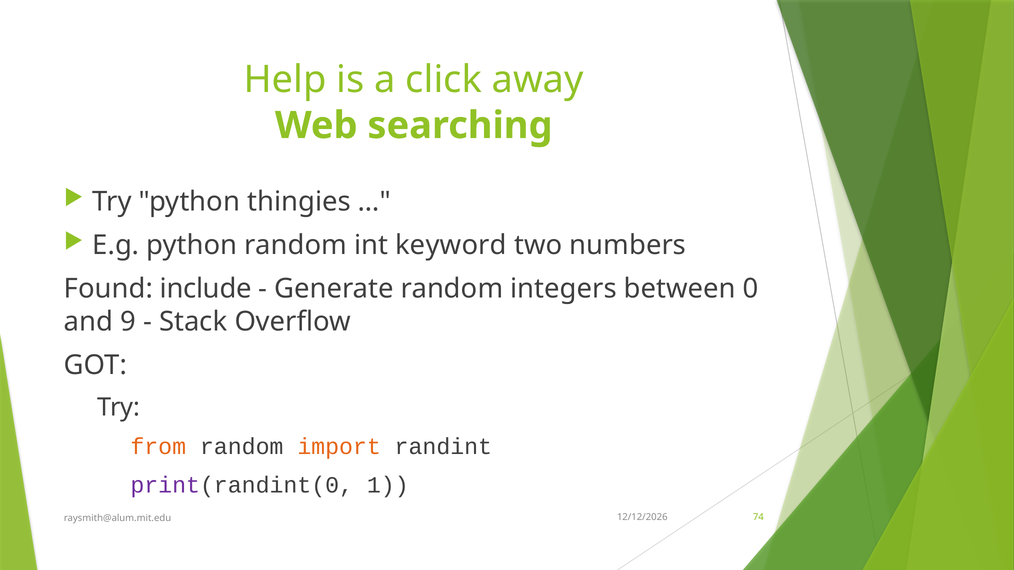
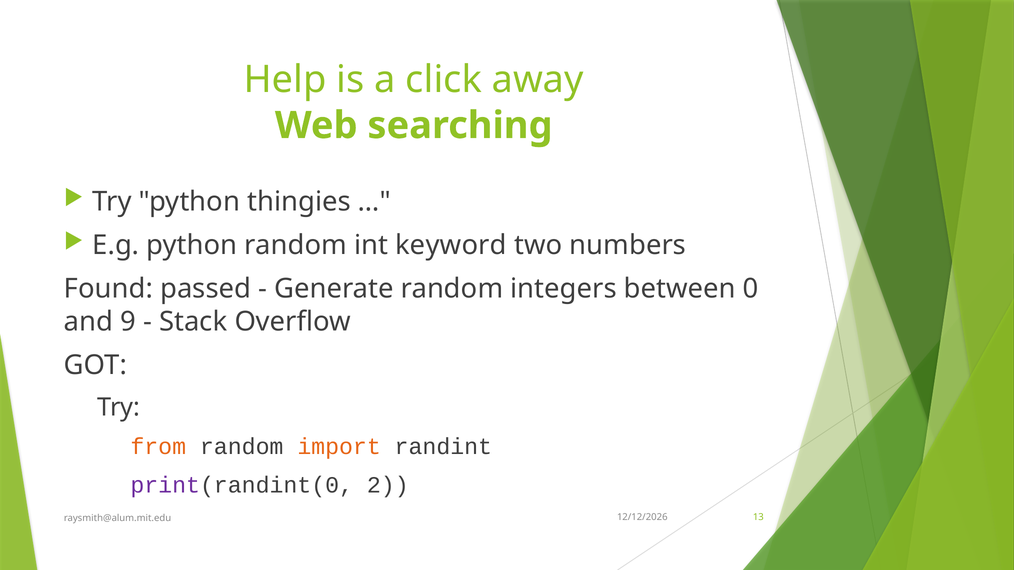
include: include -> passed (206, 289)
1: 1 -> 2 (388, 485)
74: 74 -> 13 (758, 518)
